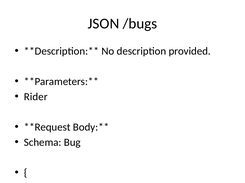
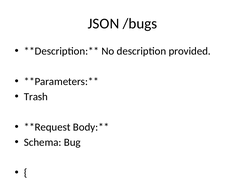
Rider: Rider -> Trash (36, 97)
